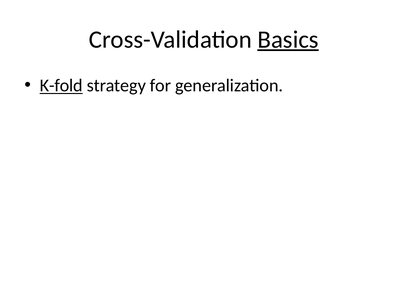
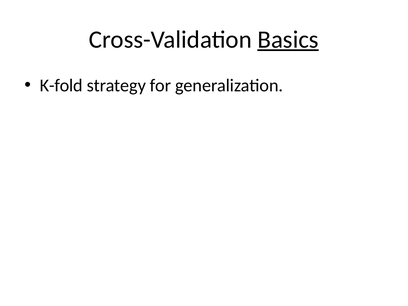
K-fold underline: present -> none (61, 86)
